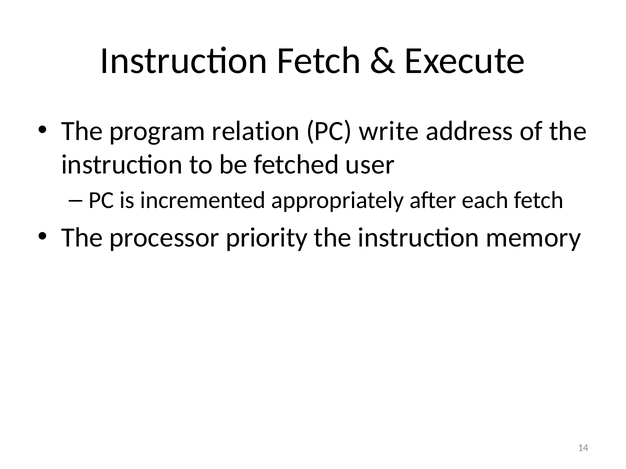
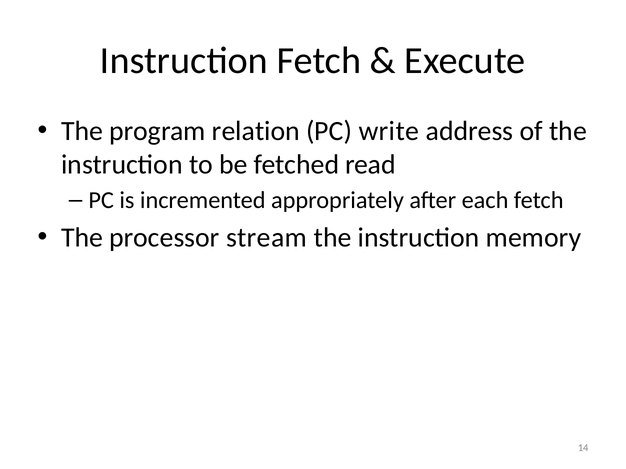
user: user -> read (370, 165)
priority: priority -> stream (267, 238)
